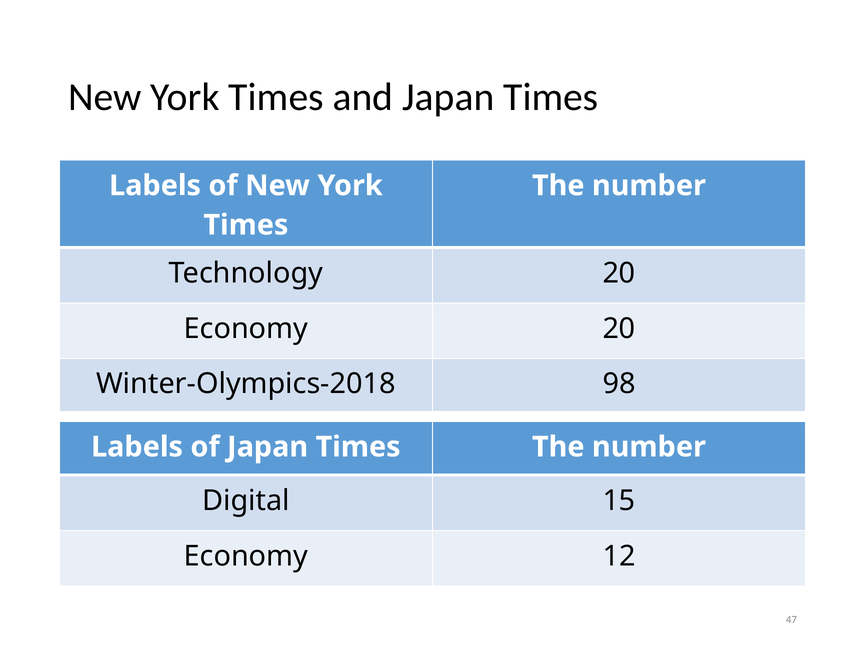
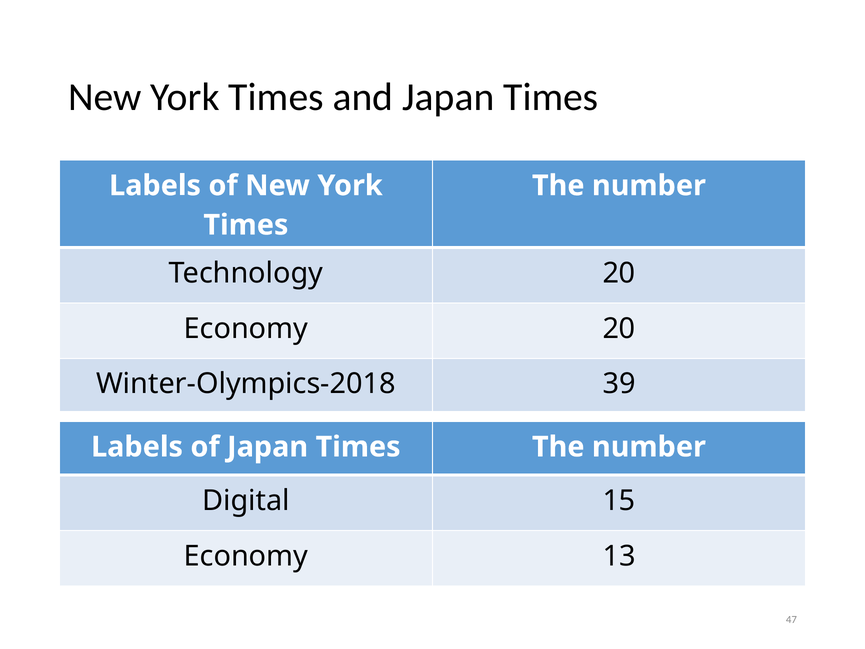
98: 98 -> 39 (619, 384)
12: 12 -> 13 (619, 556)
